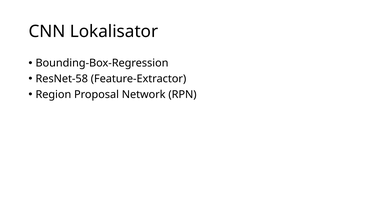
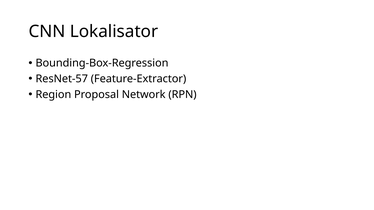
ResNet-58: ResNet-58 -> ResNet-57 (62, 79)
